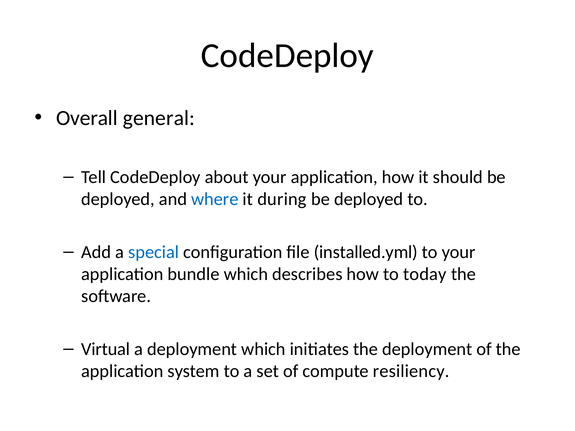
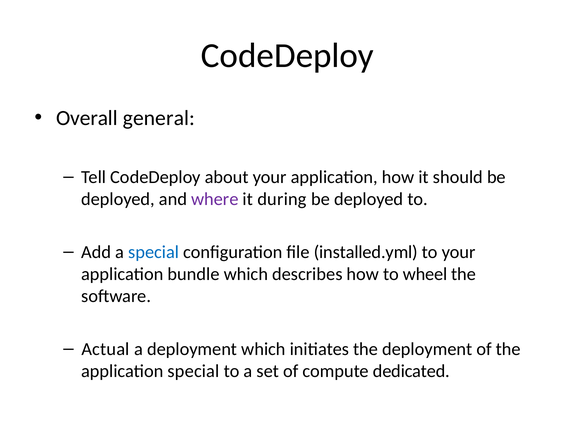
where colour: blue -> purple (215, 199)
today: today -> wheel (425, 274)
Virtual: Virtual -> Actual (106, 349)
application system: system -> special (194, 371)
resiliency: resiliency -> dedicated (411, 371)
